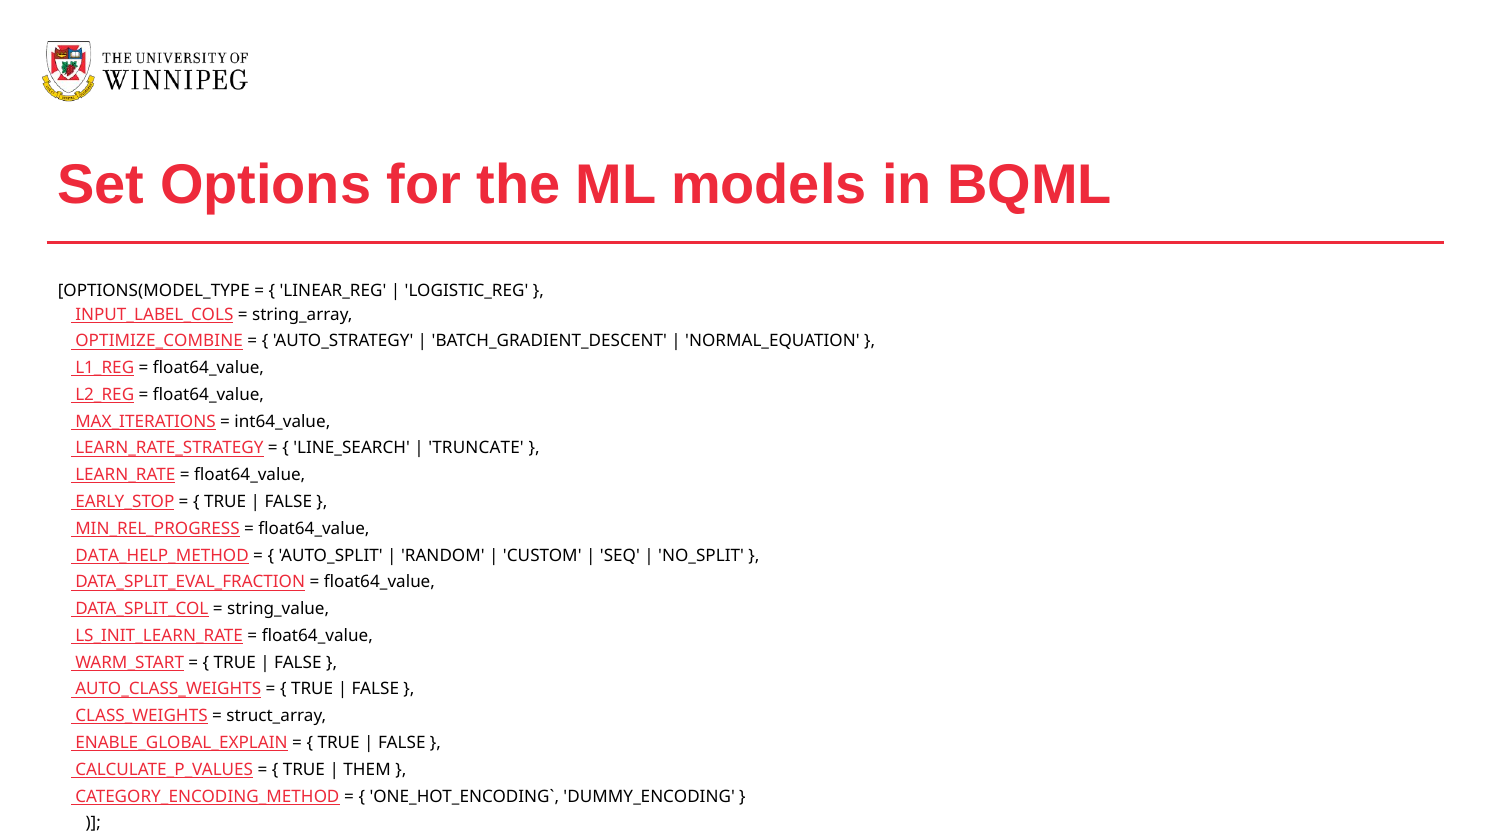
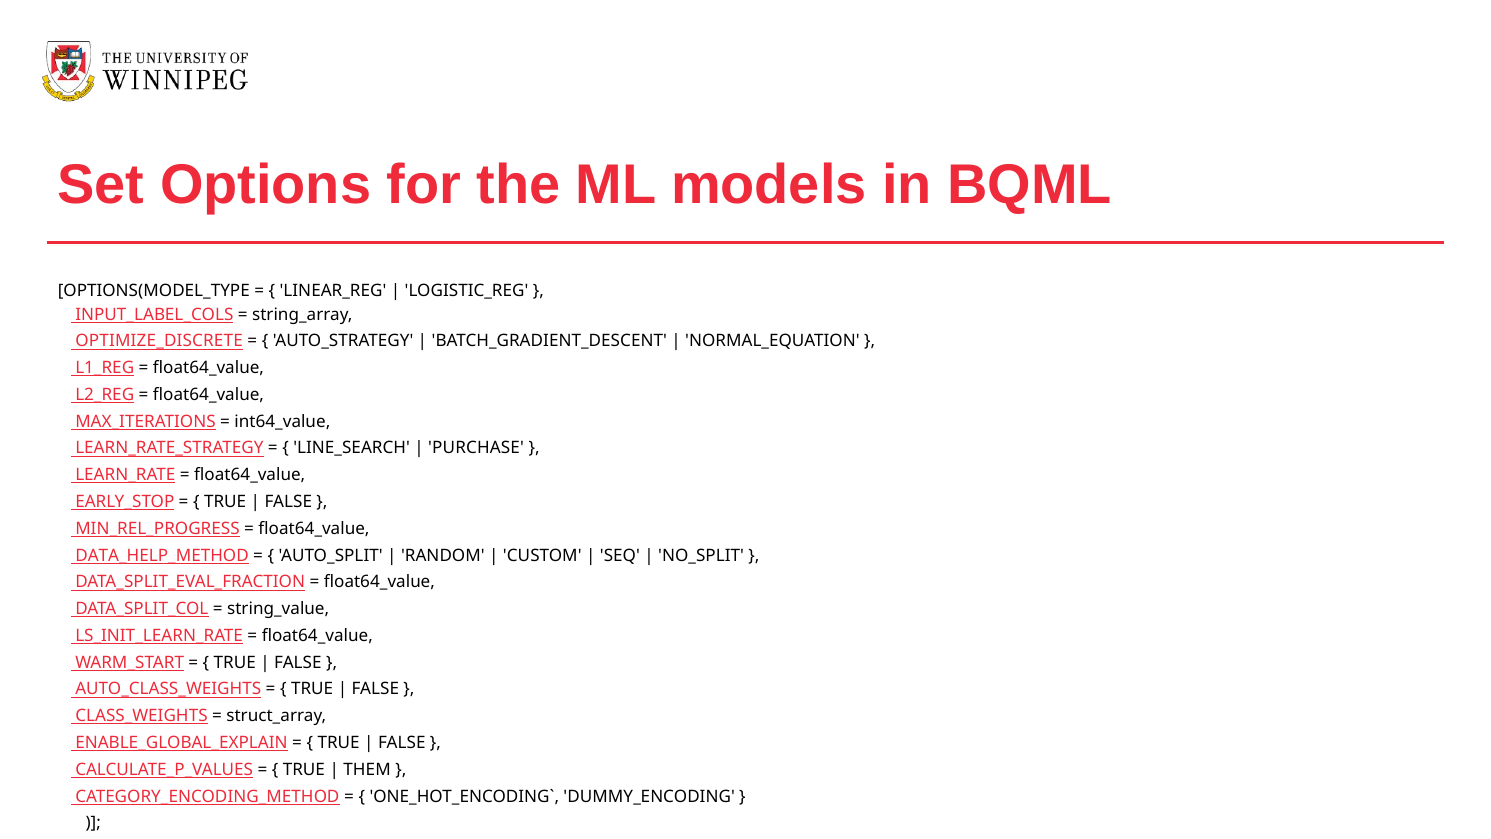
OPTIMIZE_COMBINE: OPTIMIZE_COMBINE -> OPTIMIZE_DISCRETE (159, 341)
TRUNCATE: TRUNCATE -> PURCHASE (476, 448)
